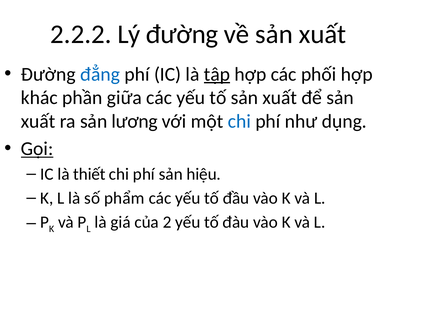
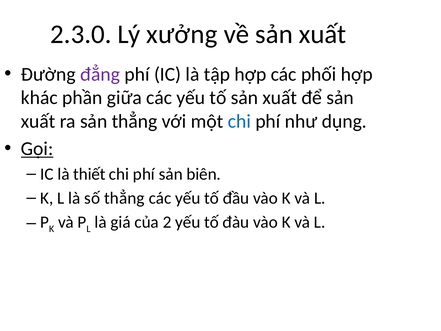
2.2.2: 2.2.2 -> 2.3.0 (81, 34)
Lý đường: đường -> xưởng (182, 34)
đẳng colour: blue -> purple (100, 74)
tập underline: present -> none (217, 74)
sản lương: lương -> thẳng (135, 121)
hiệu: hiệu -> biên (204, 174)
số phẩm: phẩm -> thẳng (124, 198)
